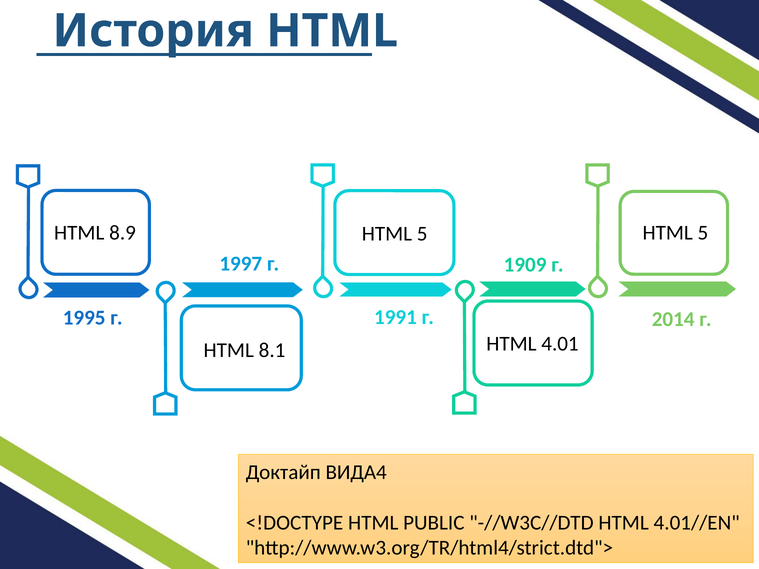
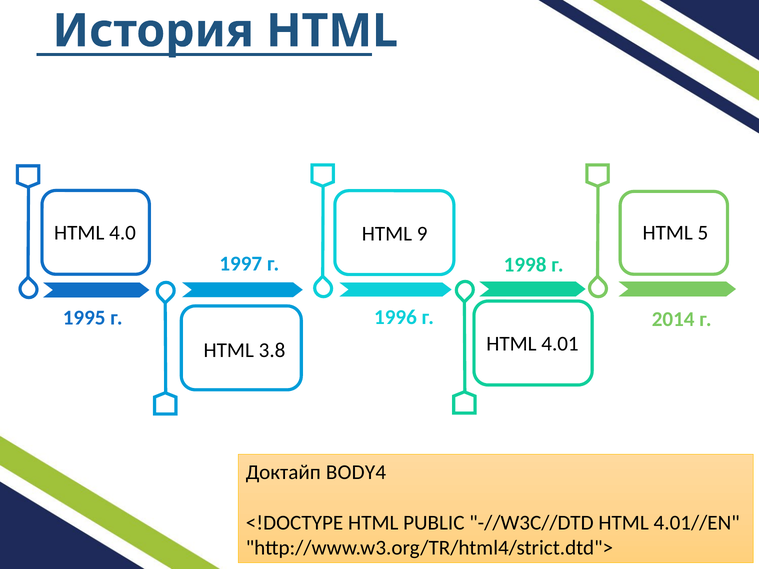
8.9: 8.9 -> 4.0 (123, 233)
5: 5 -> 9 (422, 234)
1909: 1909 -> 1998 (525, 265)
1991: 1991 -> 1996 (395, 317)
8.1: 8.1 -> 3.8 (272, 351)
ВИДА4: ВИДА4 -> BODY4 (356, 472)
